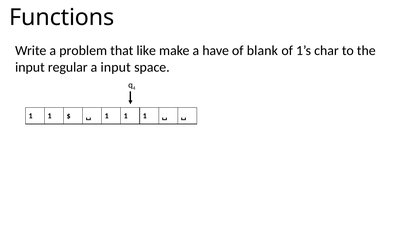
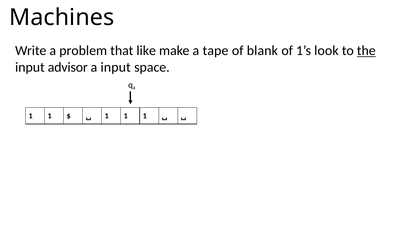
Functions: Functions -> Machines (62, 18)
have: have -> tape (216, 51)
char: char -> look (326, 51)
the underline: none -> present (366, 51)
regular: regular -> advisor (68, 67)
